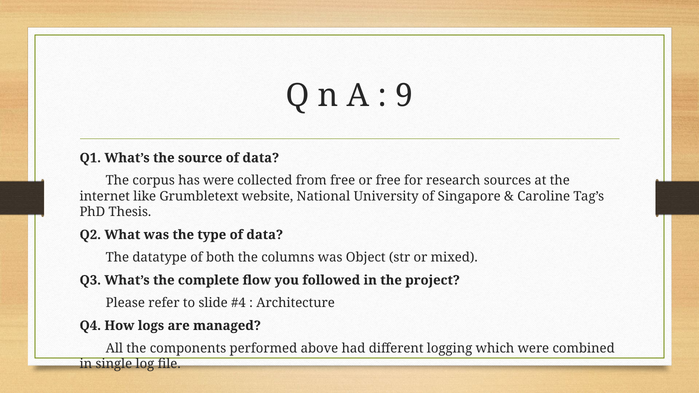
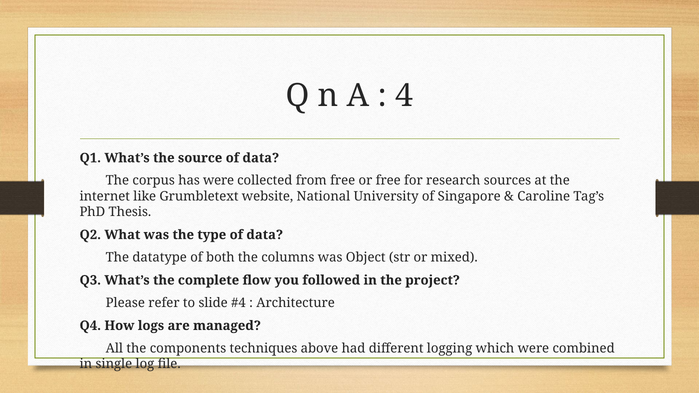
9: 9 -> 4 (404, 96)
performed: performed -> techniques (263, 349)
